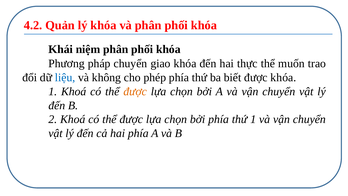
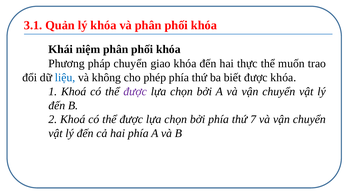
4.2: 4.2 -> 3.1 (33, 25)
được colour: orange -> purple (135, 91)
thứ 1: 1 -> 7 (253, 119)
